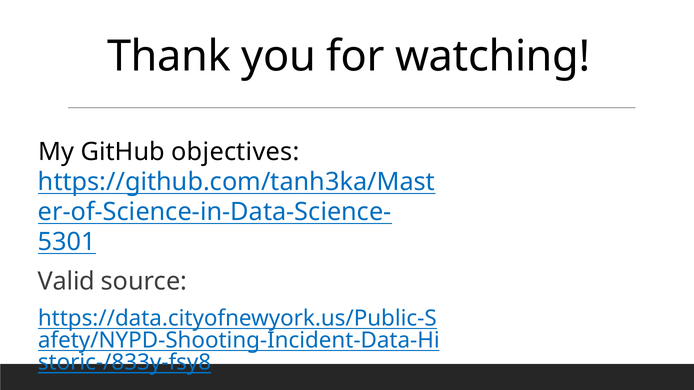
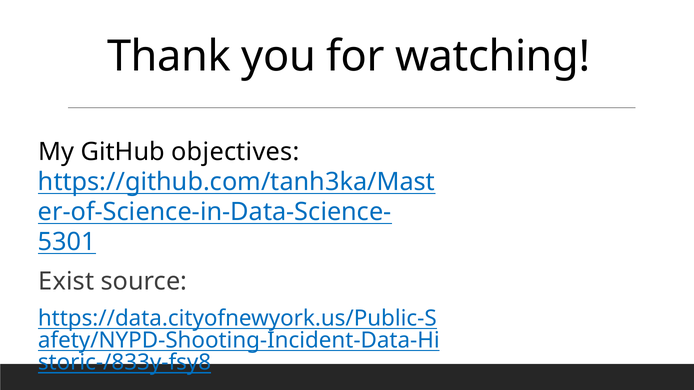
Valid: Valid -> Exist (66, 281)
